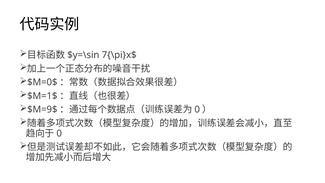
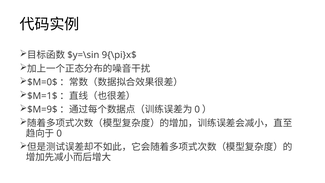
7{\pi}x$: 7{\pi}x$ -> 9{\pi}x$ (119, 55)
